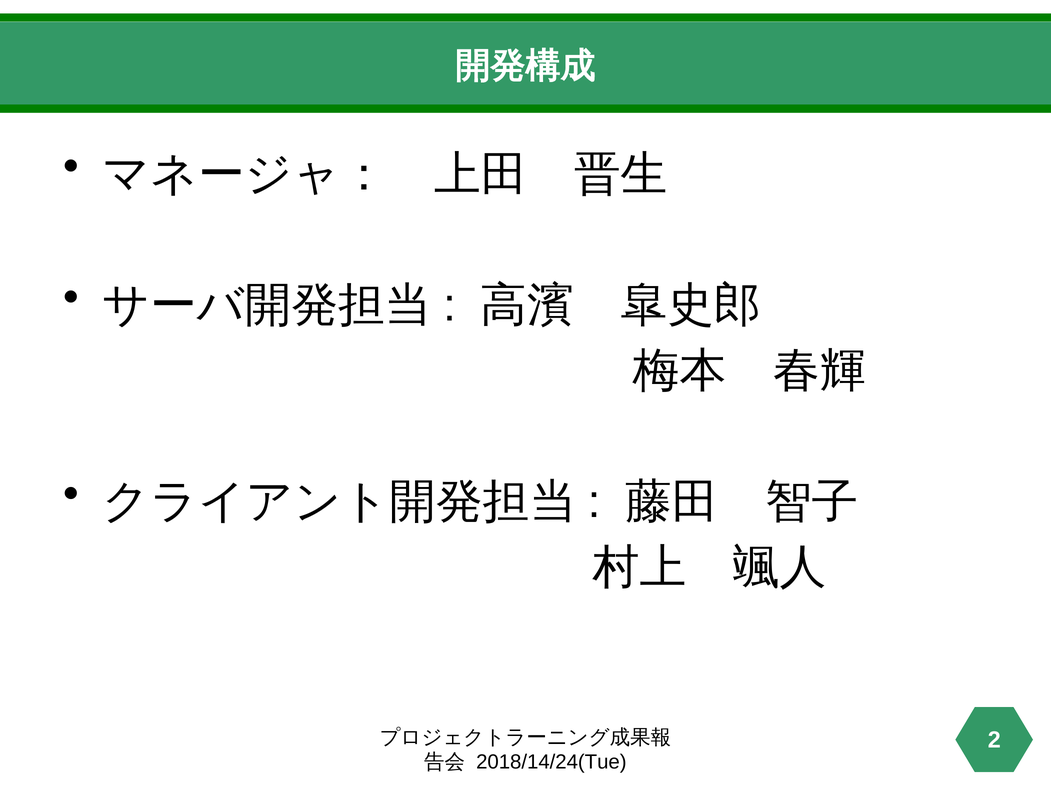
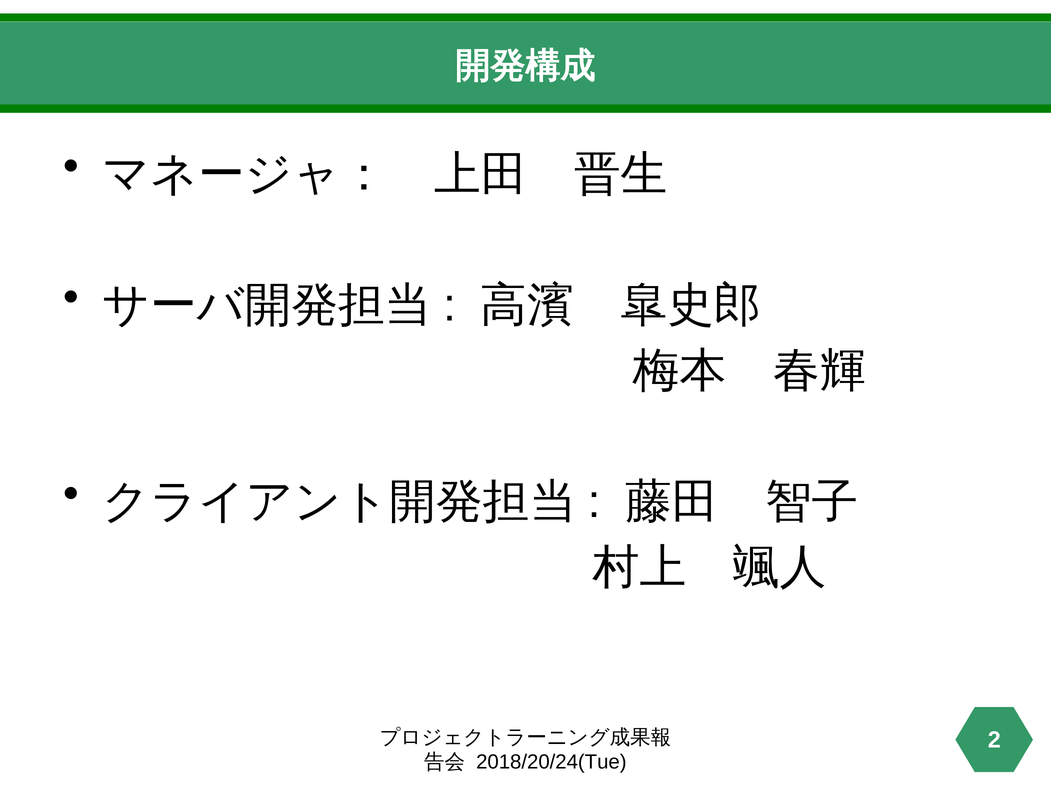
2018/14/24(Tue: 2018/14/24(Tue -> 2018/20/24(Tue (551, 761)
